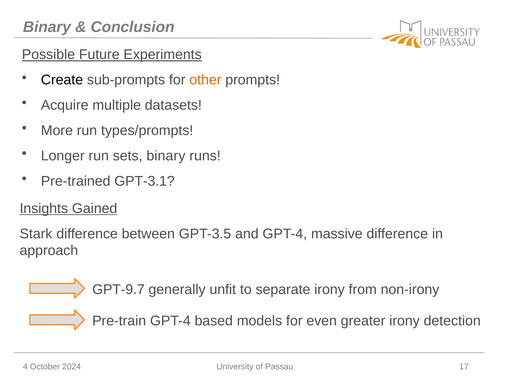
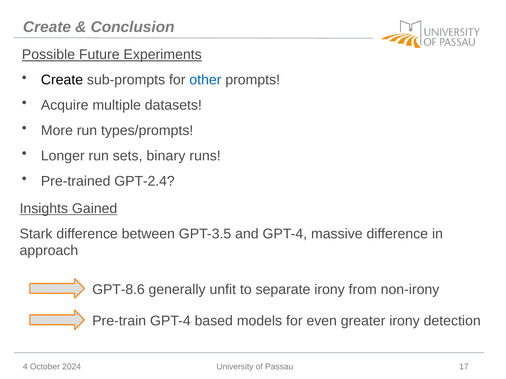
Binary: Binary -> Create (47, 27)
other colour: orange -> blue (205, 80)
GPT-3.1: GPT-3.1 -> GPT-2.4 (144, 181)
GPT-9.7: GPT-9.7 -> GPT-8.6 (118, 290)
